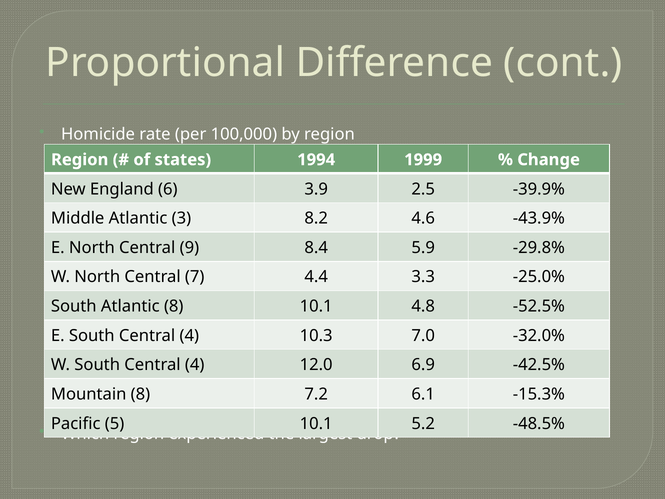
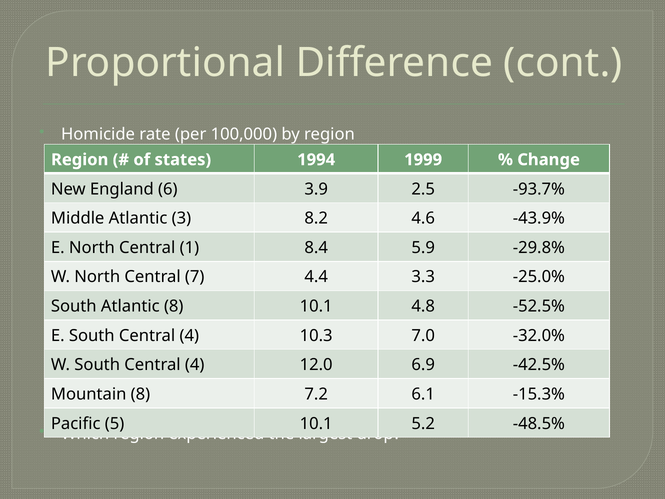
-39.9%: -39.9% -> -93.7% (539, 189)
9: 9 -> 1 (189, 248)
